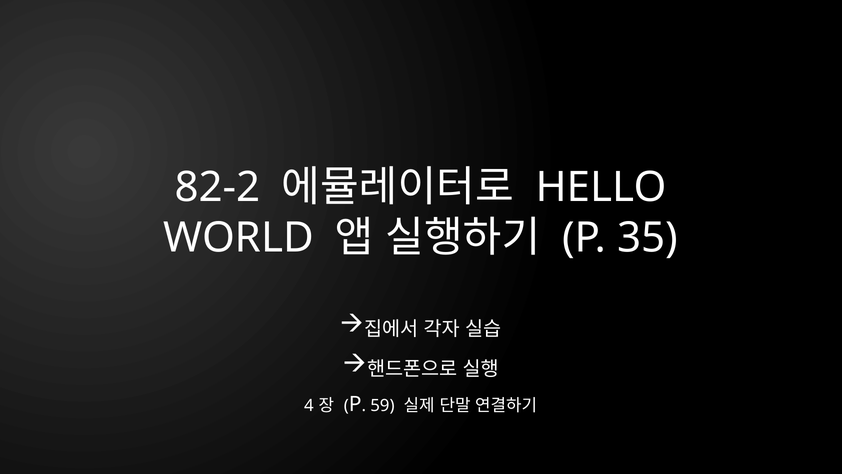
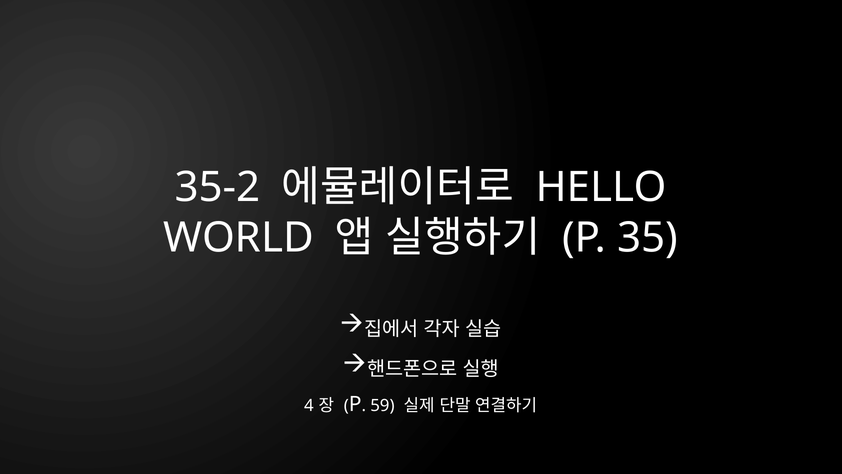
82-2: 82-2 -> 35-2 (217, 187)
